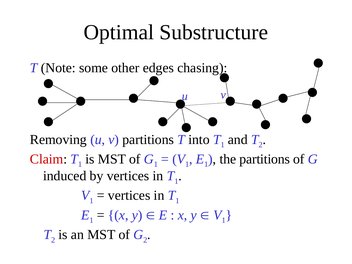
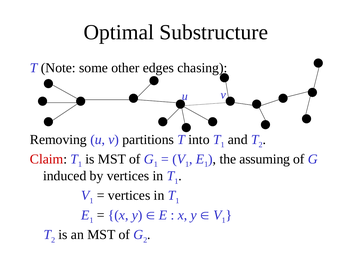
the partitions: partitions -> assuming (265, 159)
